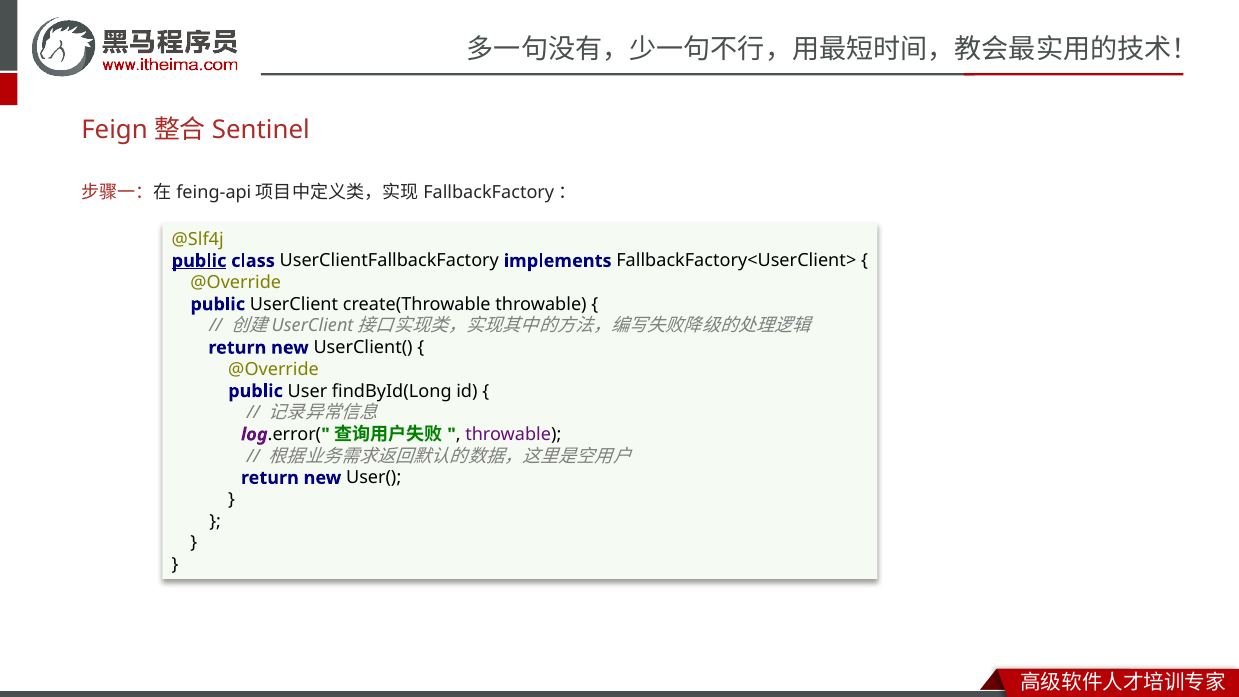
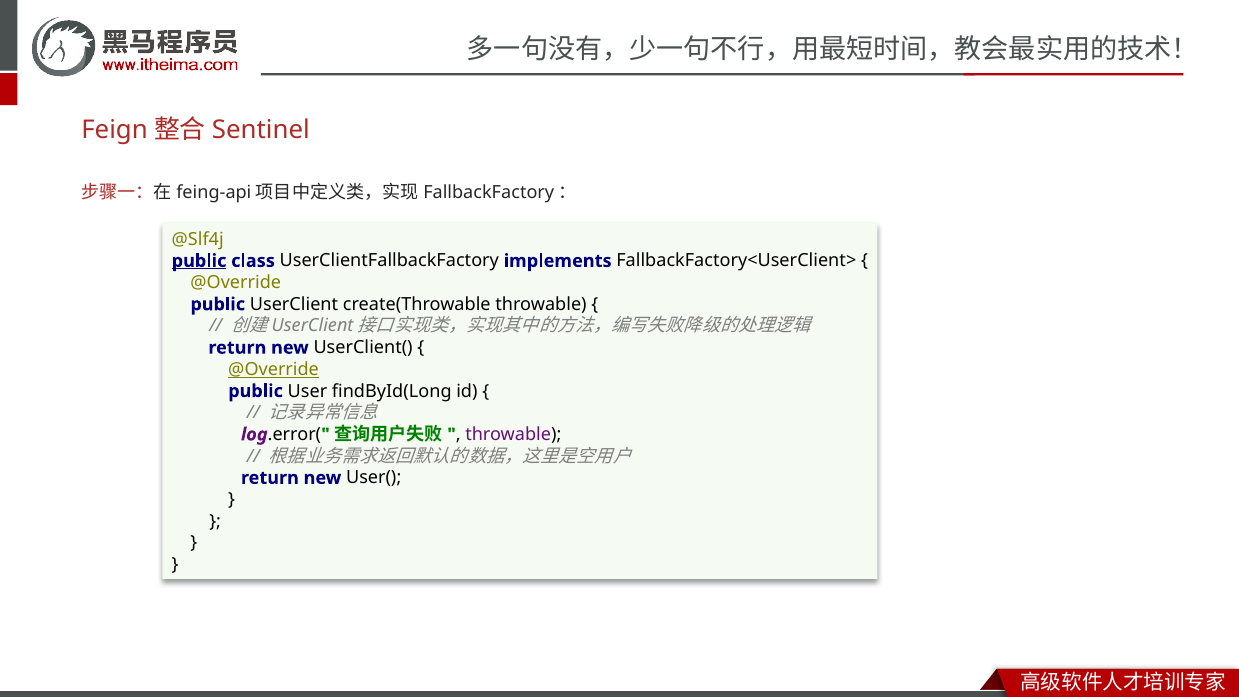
@Override underline: none -> present (274, 369)
